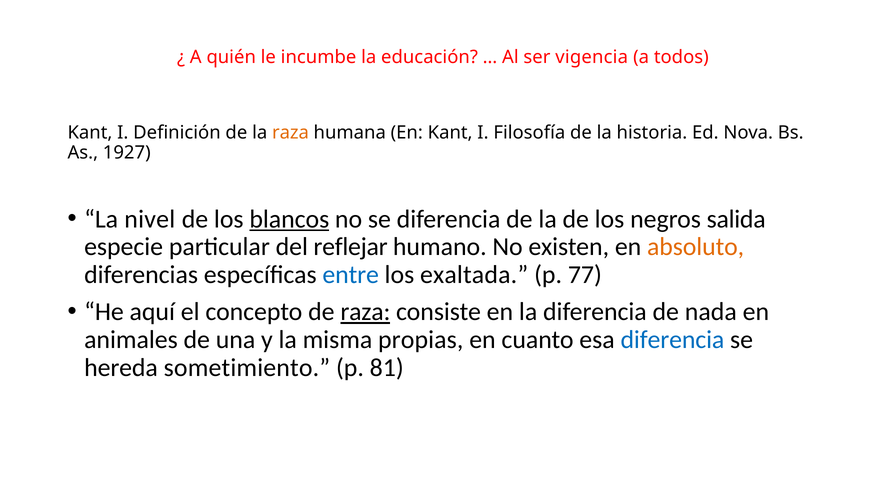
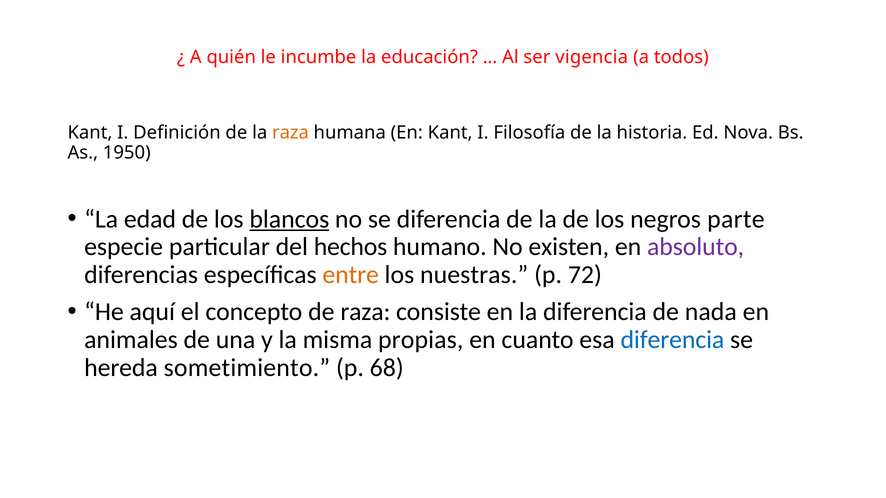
1927: 1927 -> 1950 (127, 153)
nivel: nivel -> edad (150, 219)
salida: salida -> parte (736, 219)
reflejar: reflejar -> hechos (351, 247)
absoluto colour: orange -> purple (696, 247)
entre colour: blue -> orange (351, 275)
exaltada: exaltada -> nuestras (474, 275)
77: 77 -> 72 (585, 275)
raza underline: present -> none (365, 312)
81: 81 -> 68 (387, 368)
